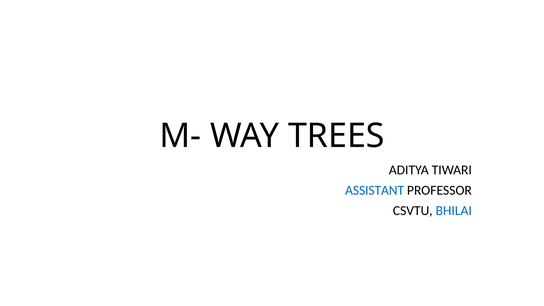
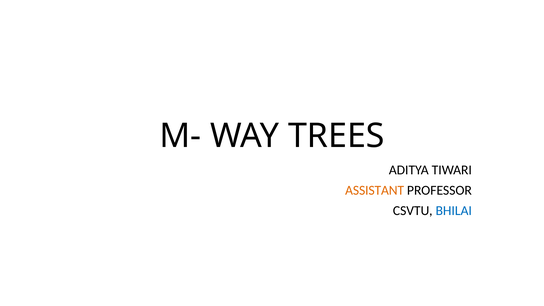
ASSISTANT colour: blue -> orange (375, 190)
